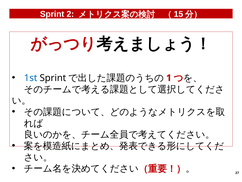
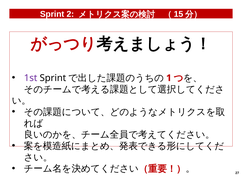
1st colour: blue -> purple (31, 78)
